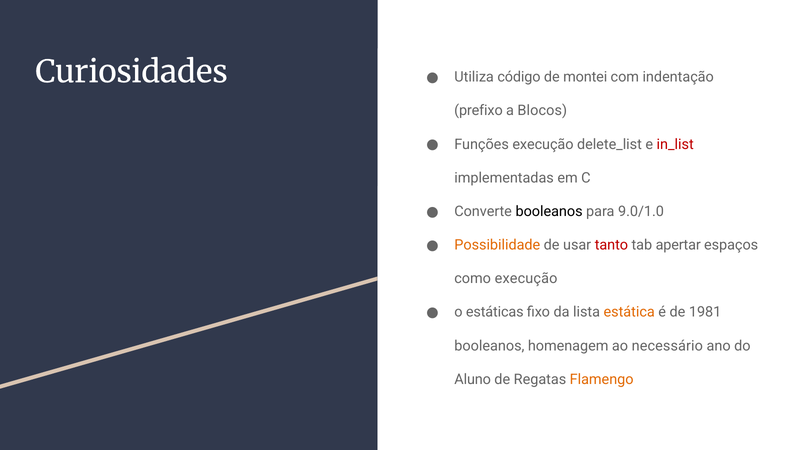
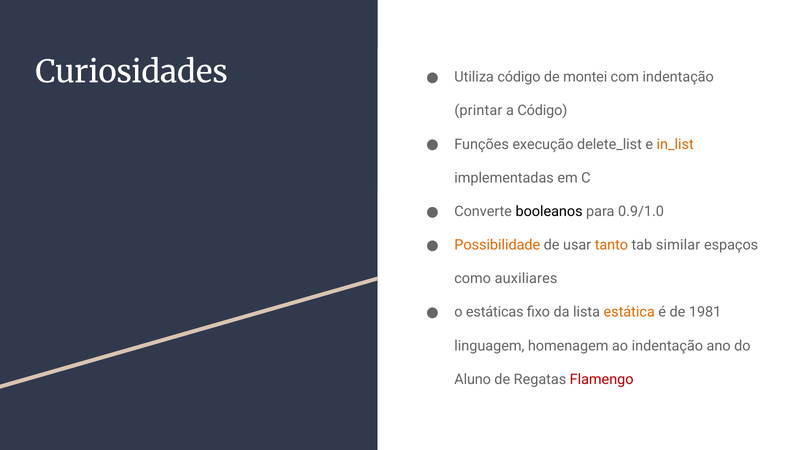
prefixo: prefixo -> printar (478, 111)
a Blocos: Blocos -> Código (542, 111)
in_list colour: red -> orange (675, 144)
9.0/1.0: 9.0/1.0 -> 0.9/1.0 (641, 211)
tanto colour: red -> orange (611, 245)
apertar: apertar -> similar (678, 245)
como execução: execução -> auxiliares (526, 279)
booleanos: booleanos -> linguagem (489, 346)
ao necessário: necessário -> indentação (667, 346)
Flamengo colour: orange -> red (602, 379)
